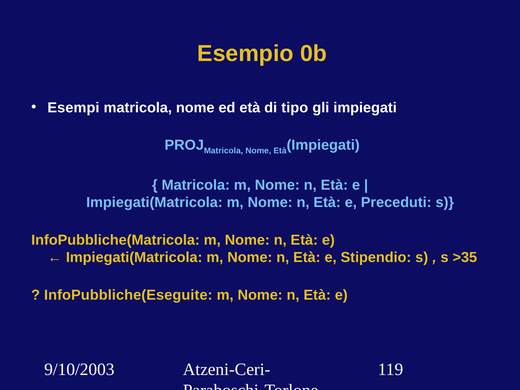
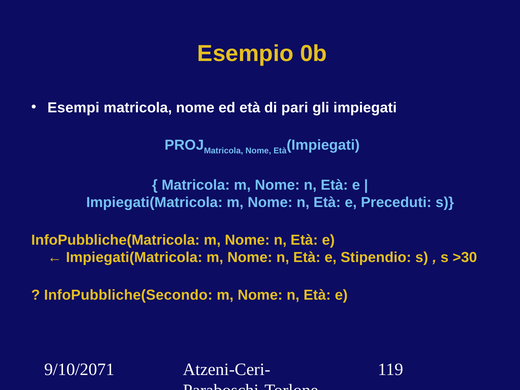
tipo: tipo -> pari (295, 108)
>35: >35 -> >30 (465, 257)
InfoPubbliche(Eseguite: InfoPubbliche(Eseguite -> InfoPubbliche(Secondo (128, 295)
9/10/2003: 9/10/2003 -> 9/10/2071 (79, 370)
